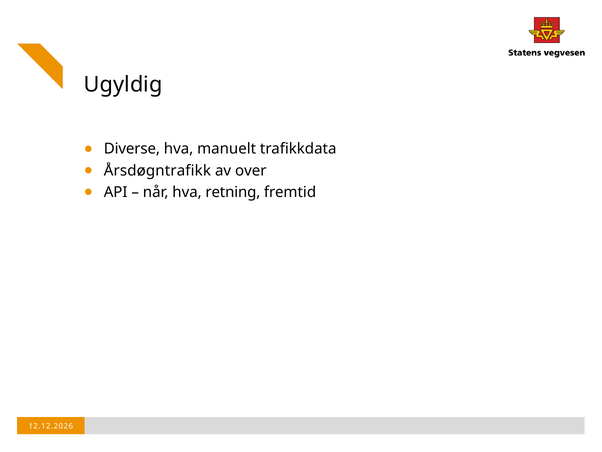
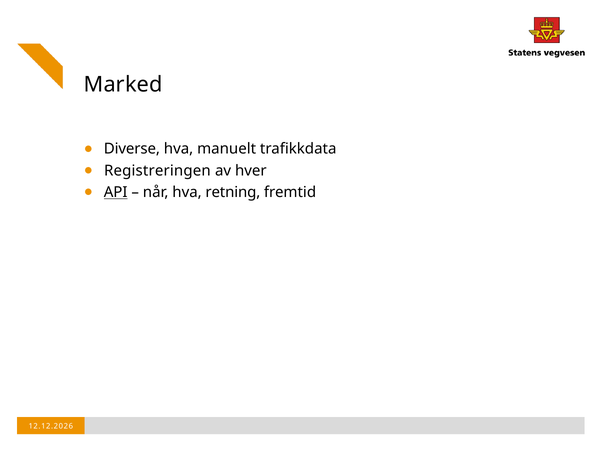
Ugyldig: Ugyldig -> Marked (123, 84)
Årsdøgntrafikk: Årsdøgntrafikk -> Registreringen (157, 170)
over: over -> hver (251, 170)
API underline: none -> present (116, 192)
